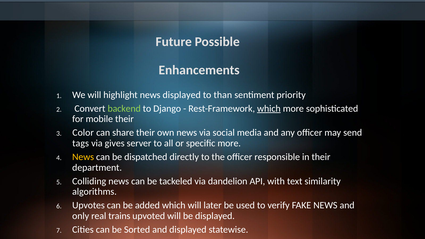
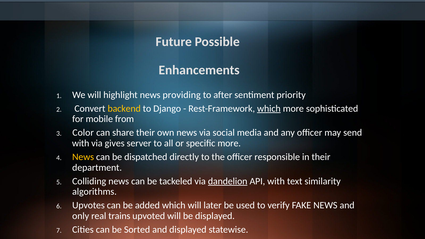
news displayed: displayed -> providing (182, 95)
than: than -> after (223, 95)
backend colour: light green -> yellow (124, 109)
mobile their: their -> from (125, 119)
tags: tags -> with (81, 143)
dandelion underline: none -> present (228, 181)
